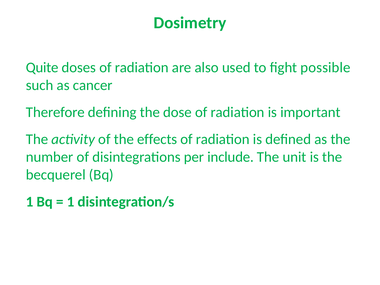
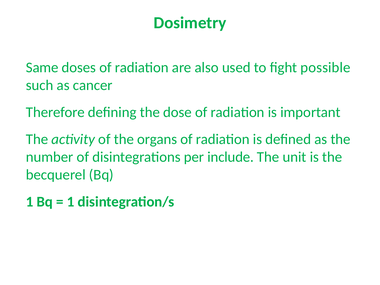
Quite: Quite -> Same (42, 68)
effects: effects -> organs (157, 139)
